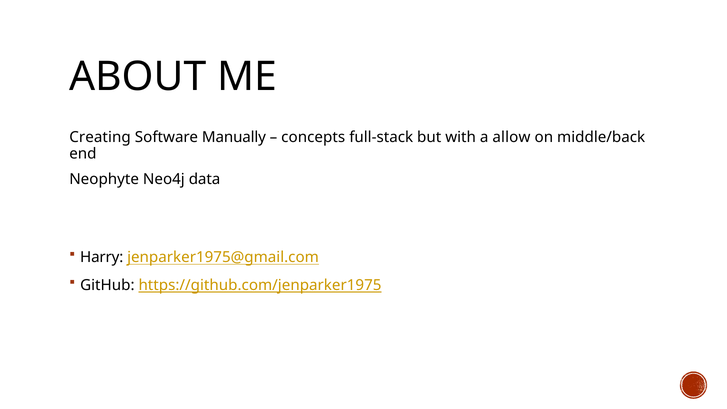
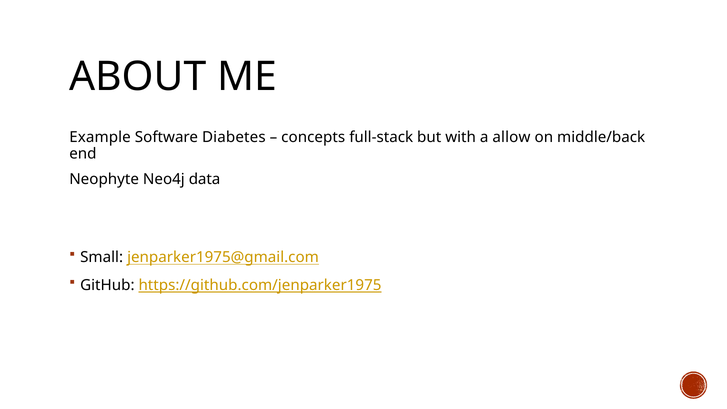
Creating: Creating -> Example (100, 137)
Manually: Manually -> Diabetes (234, 137)
Harry: Harry -> Small (102, 257)
